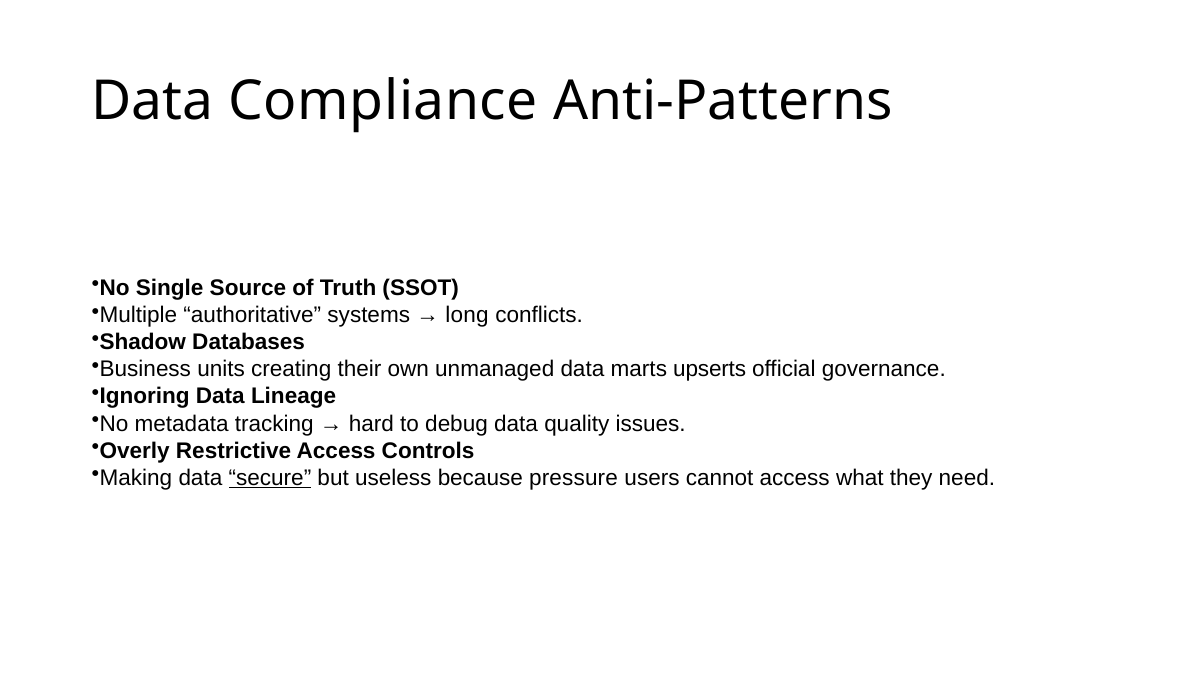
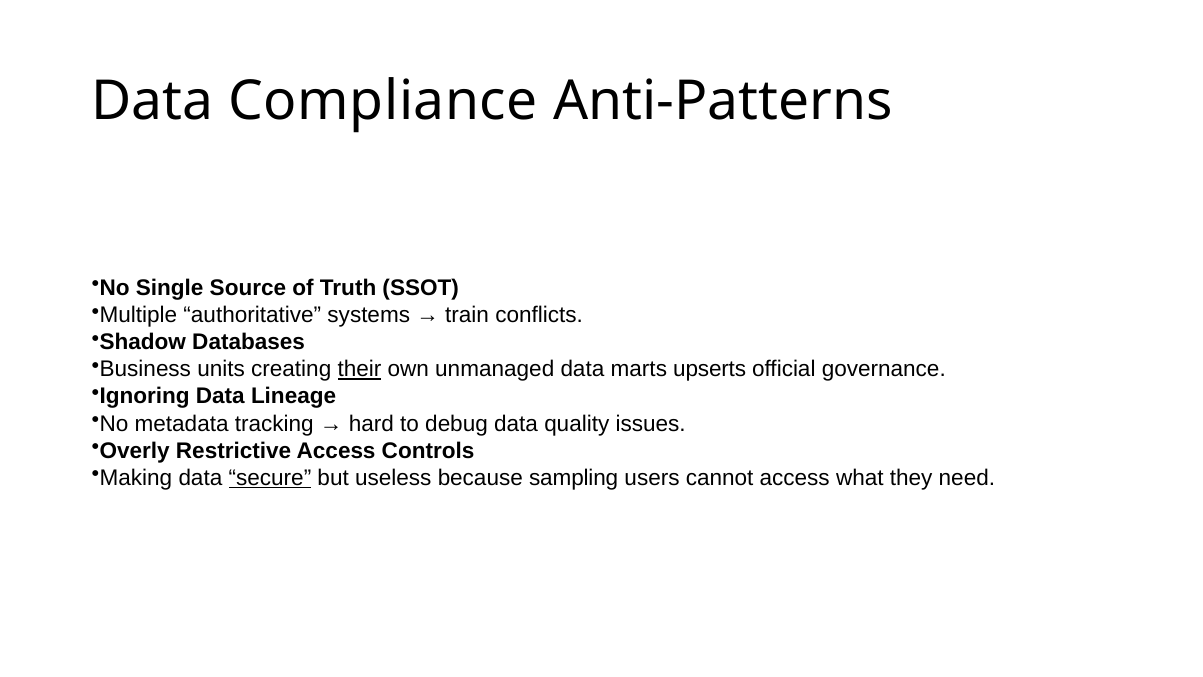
long: long -> train (467, 315)
their underline: none -> present (359, 369)
pressure: pressure -> sampling (574, 478)
